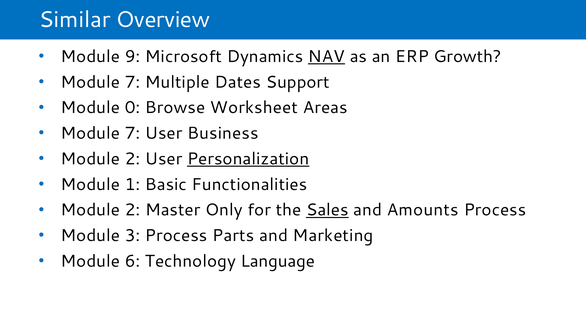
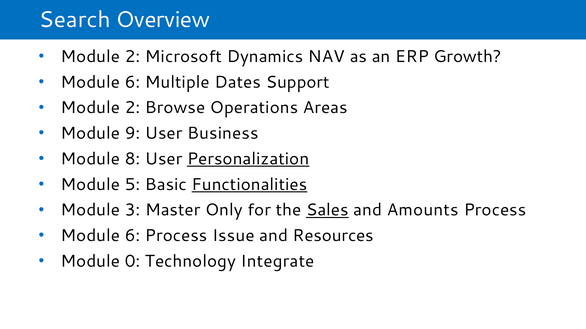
Similar: Similar -> Search (75, 20)
9: 9 -> 2 (132, 57)
NAV underline: present -> none (326, 57)
7: 7 -> 6 (132, 82)
0: 0 -> 2 (132, 108)
Worksheet: Worksheet -> Operations (254, 108)
7: 7 -> 9 (132, 134)
2: 2 -> 8 (132, 159)
1: 1 -> 5 (132, 185)
Functionalities underline: none -> present (249, 185)
2: 2 -> 3 (132, 210)
3: 3 -> 6 (132, 236)
Parts: Parts -> Issue (233, 236)
Marketing: Marketing -> Resources (333, 236)
6: 6 -> 0 (132, 262)
Language: Language -> Integrate (278, 262)
